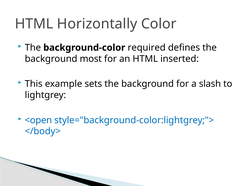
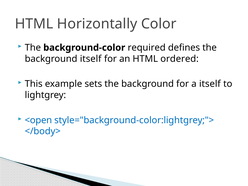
background most: most -> itself (91, 59)
inserted: inserted -> ordered (180, 59)
a slash: slash -> itself (210, 84)
